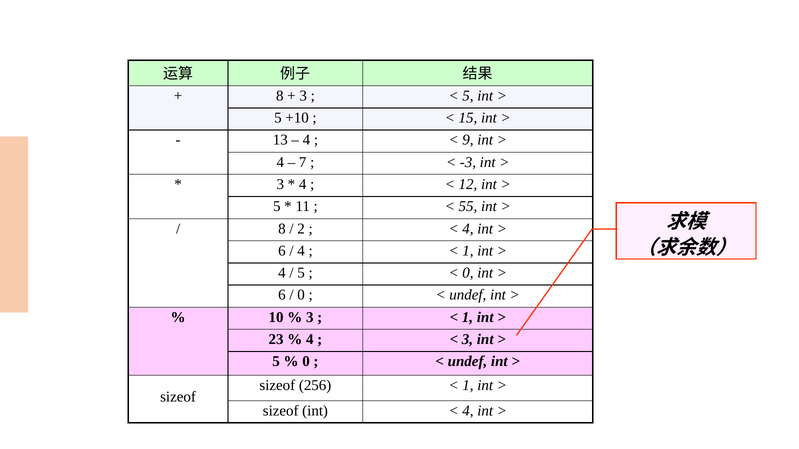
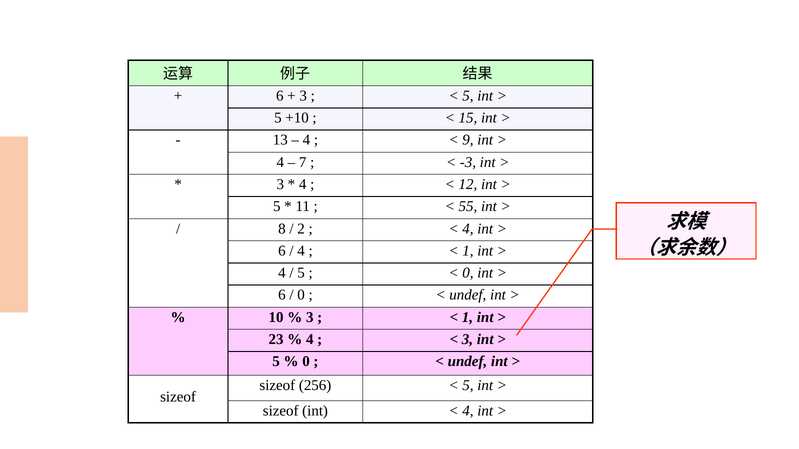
8: 8 -> 6 (280, 96)
1: 1 -> 5 (468, 386)
